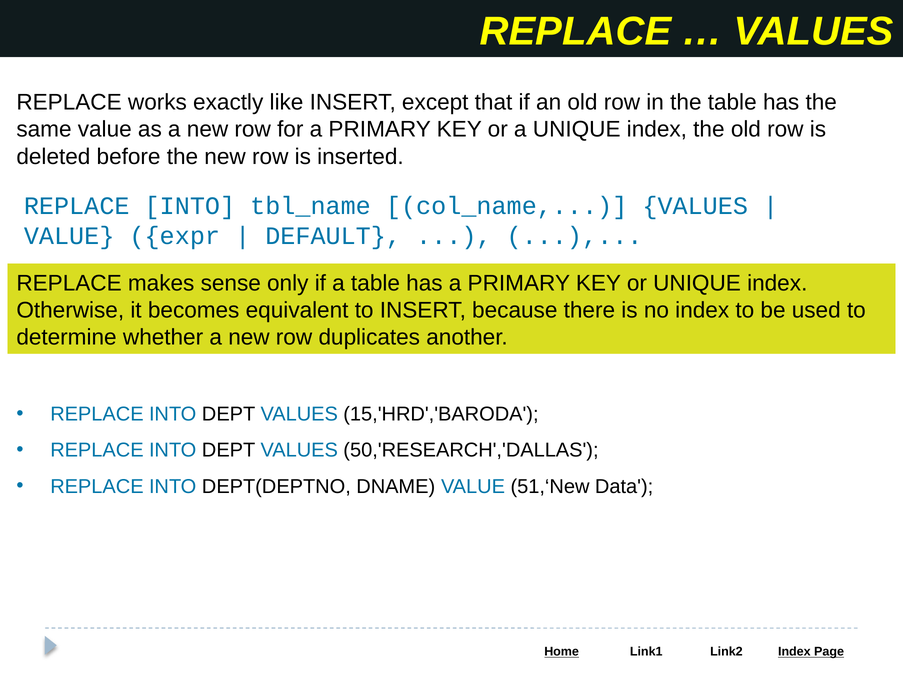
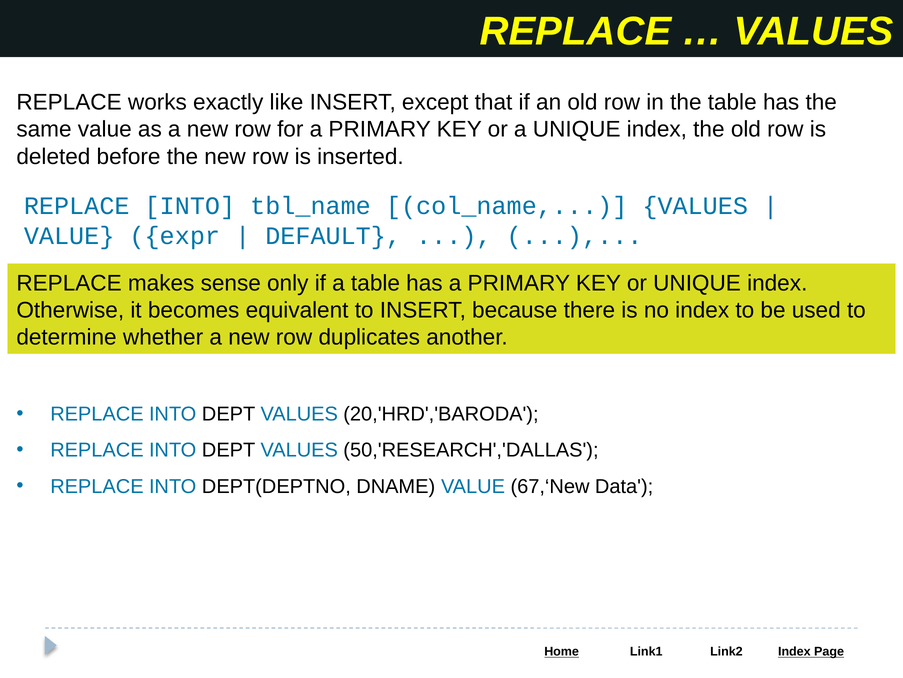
15,'HRD','BARODA: 15,'HRD','BARODA -> 20,'HRD','BARODA (441, 414)
51,‘New: 51,‘New -> 67,‘New (550, 486)
